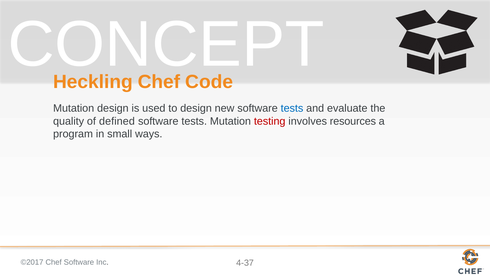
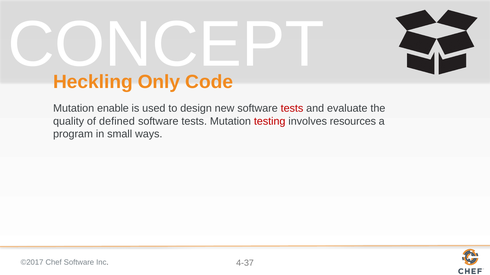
Heckling Chef: Chef -> Only (159, 82)
Mutation design: design -> enable (113, 109)
tests colour: blue -> red (292, 109)
